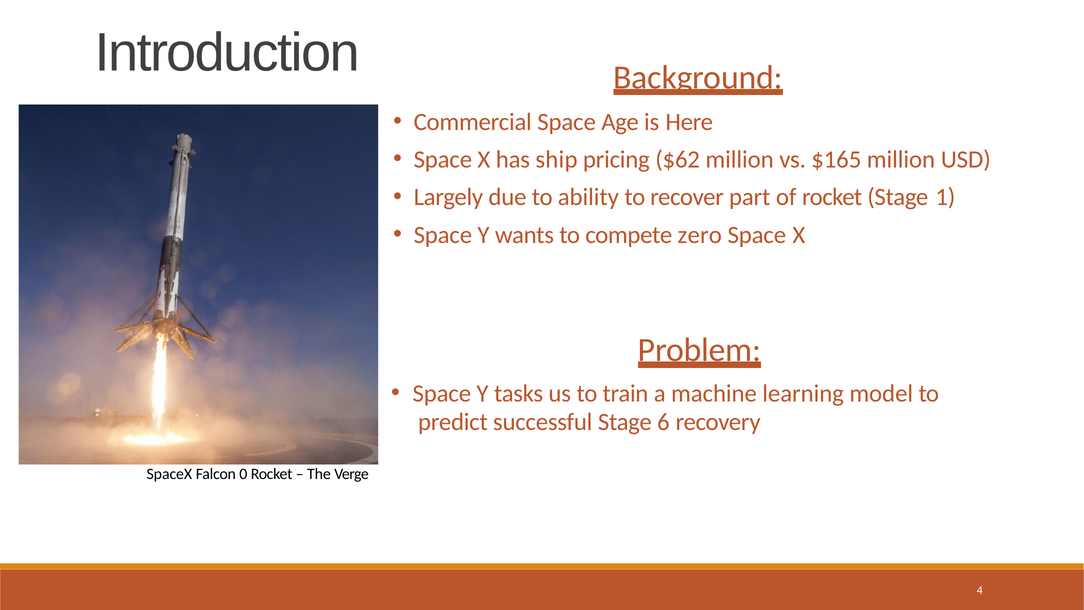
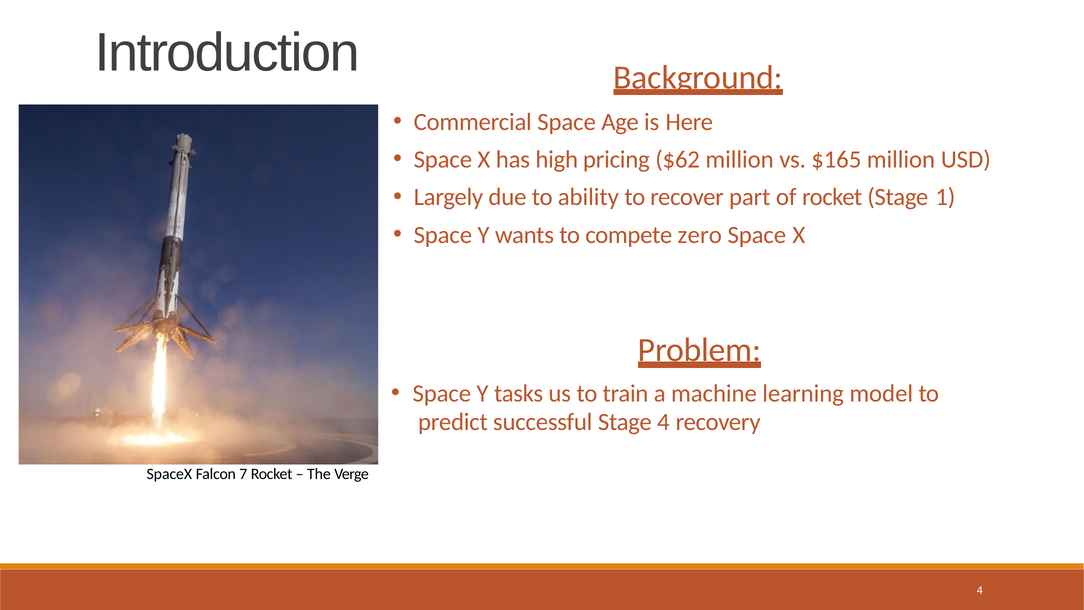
ship: ship -> high (557, 160)
Stage 6: 6 -> 4 (663, 422)
0: 0 -> 7 (243, 474)
